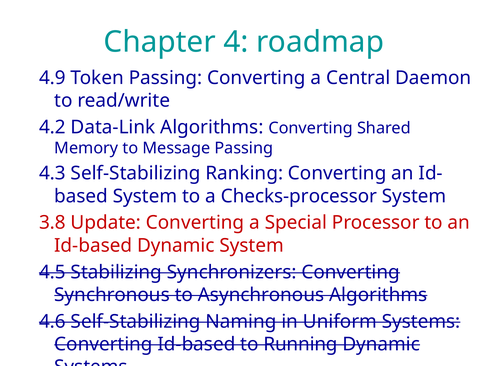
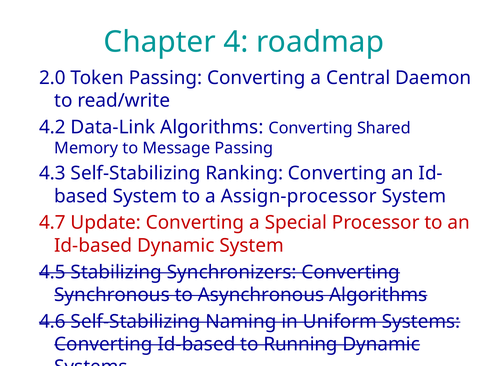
4.9: 4.9 -> 2.0 (52, 78)
Checks-processor: Checks-processor -> Assign-processor (299, 196)
3.8: 3.8 -> 4.7 (52, 223)
